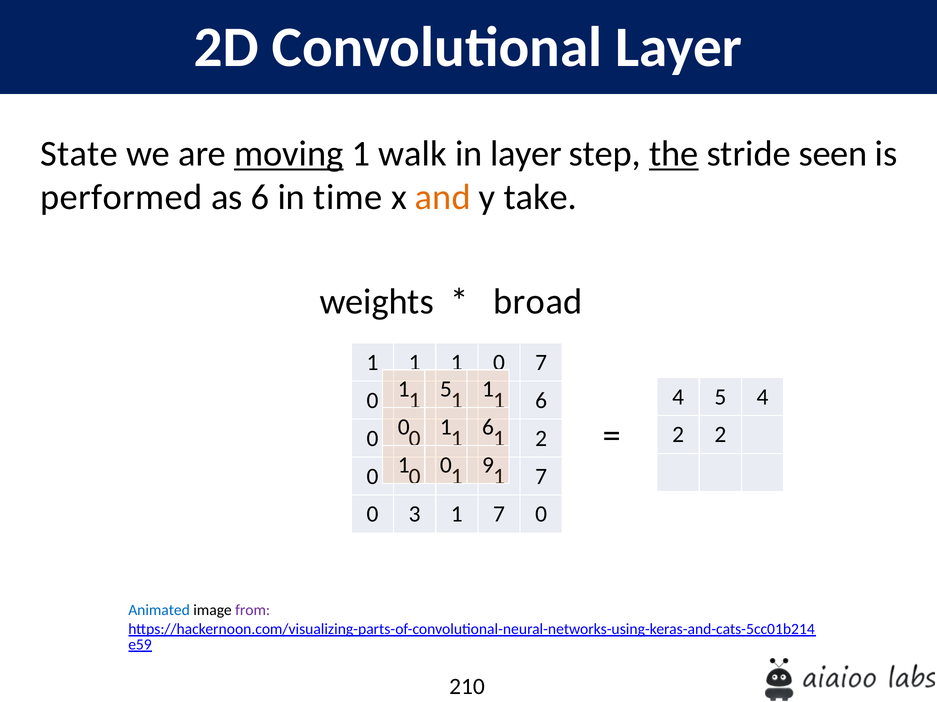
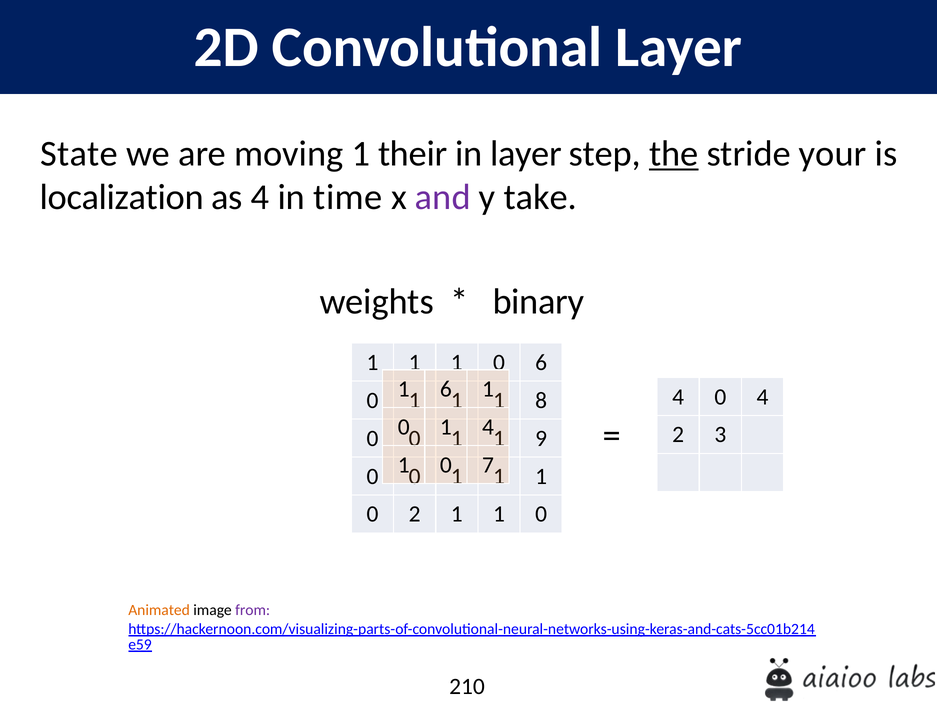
moving underline: present -> none (289, 154)
walk: walk -> their (413, 154)
seen: seen -> your (833, 154)
performed: performed -> localization (122, 198)
as 6: 6 -> 4 (260, 198)
and colour: orange -> purple (443, 198)
broad: broad -> binary (538, 302)
7: 7 -> 6 (541, 363)
1 5: 5 -> 6 (446, 389)
4 5: 5 -> 0 (720, 397)
6: 6 -> 8 (541, 401)
0 1 6: 6 -> 4 (488, 427)
2 2: 2 -> 3 (720, 435)
2: 2 -> 9 (541, 439)
9: 9 -> 7 (488, 465)
7: 7 -> 1 (541, 477)
0 3: 3 -> 2 (415, 515)
7: 7 -> 1 (499, 515)
Animated colour: blue -> orange (159, 611)
